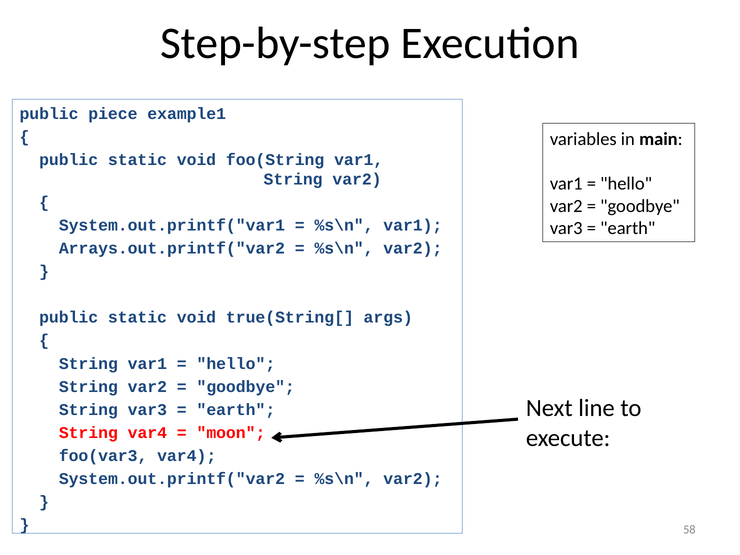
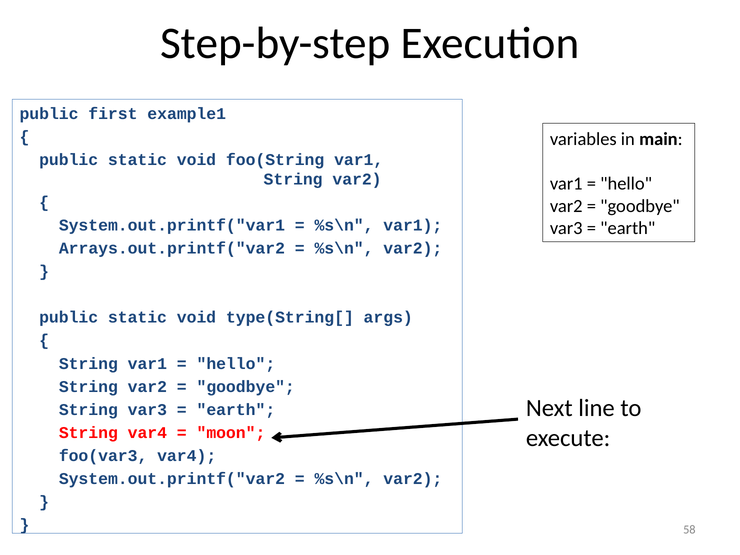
piece: piece -> first (113, 114)
true(String[: true(String[ -> type(String[ (290, 318)
